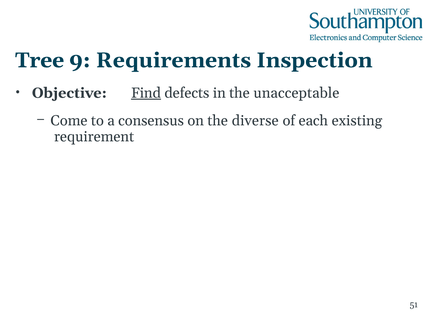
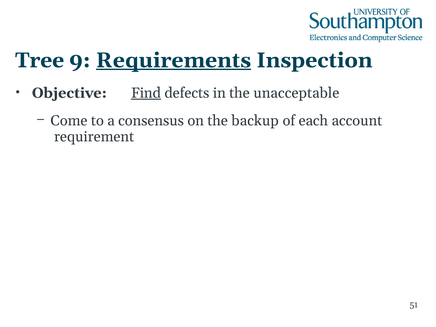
Requirements underline: none -> present (173, 60)
diverse: diverse -> backup (255, 121)
existing: existing -> account (357, 121)
